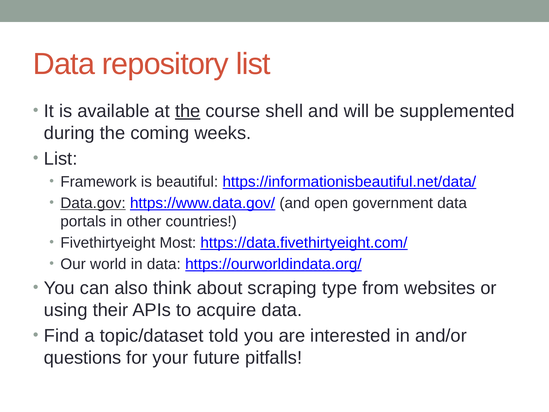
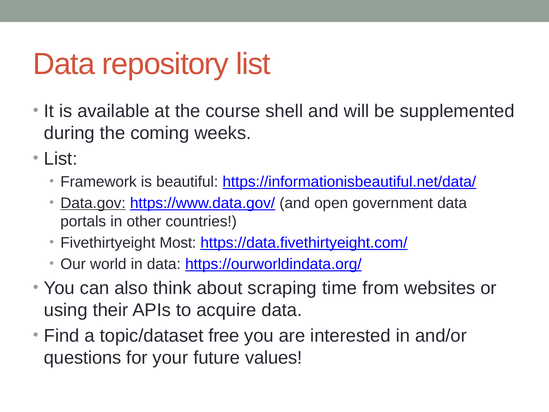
the underline: present -> none (188, 111)
type: type -> time (340, 288)
told: told -> free (224, 336)
pitfalls: pitfalls -> values (274, 358)
